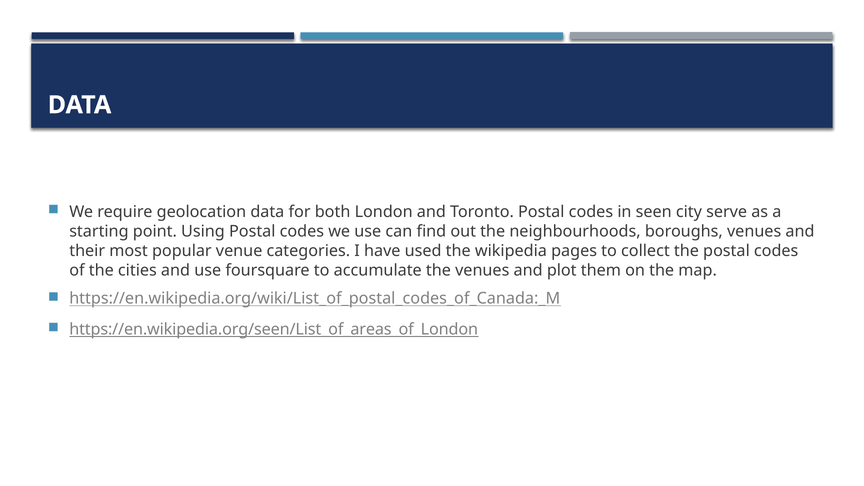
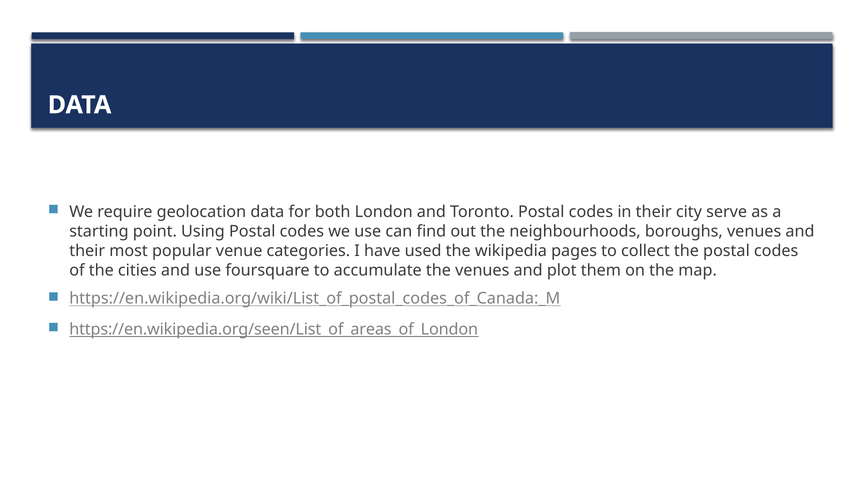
in seen: seen -> their (654, 212)
